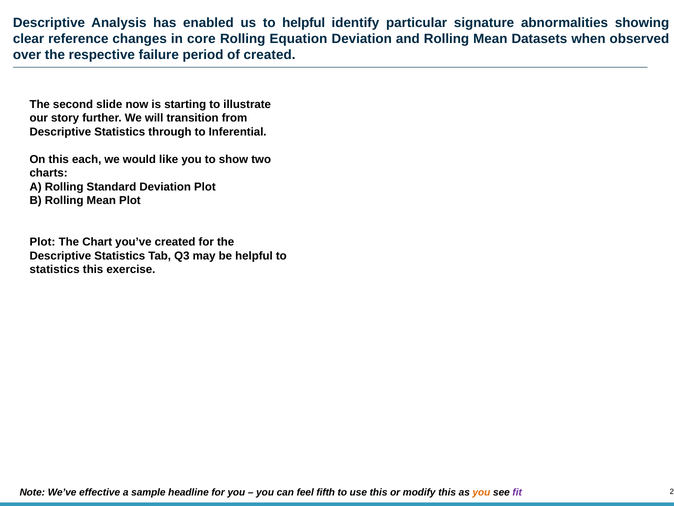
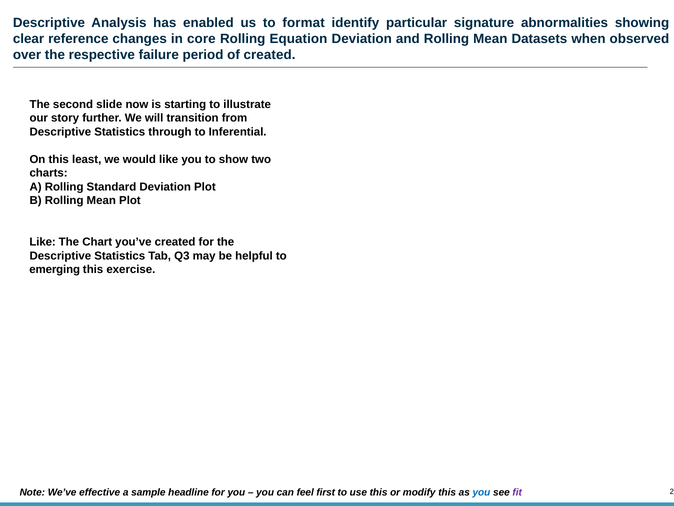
to helpful: helpful -> format (304, 23)
each: each -> least (87, 159)
Plot: Plot -> Like (43, 242)
statistics: statistics -> emerging (55, 269)
fifth: fifth -> first (326, 492)
you colour: orange -> blue (481, 492)
